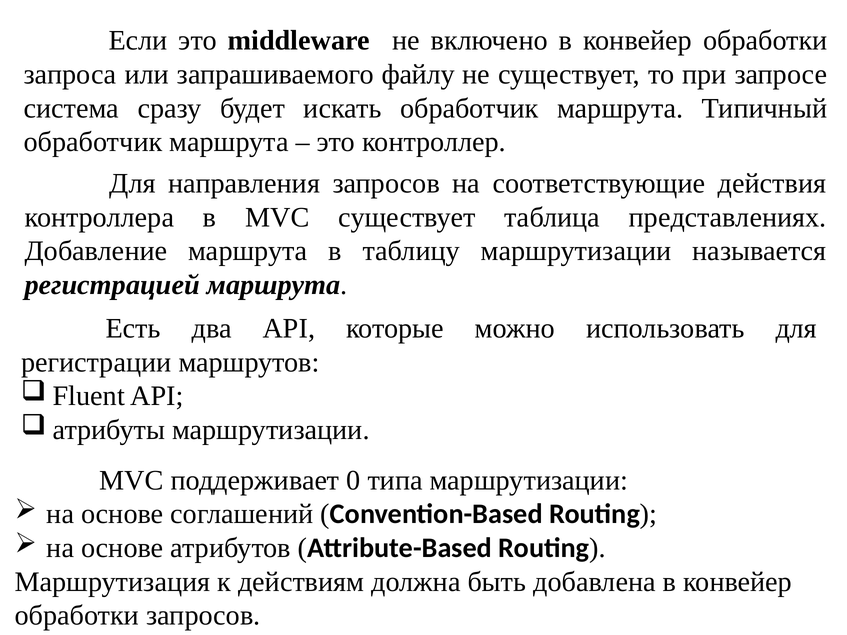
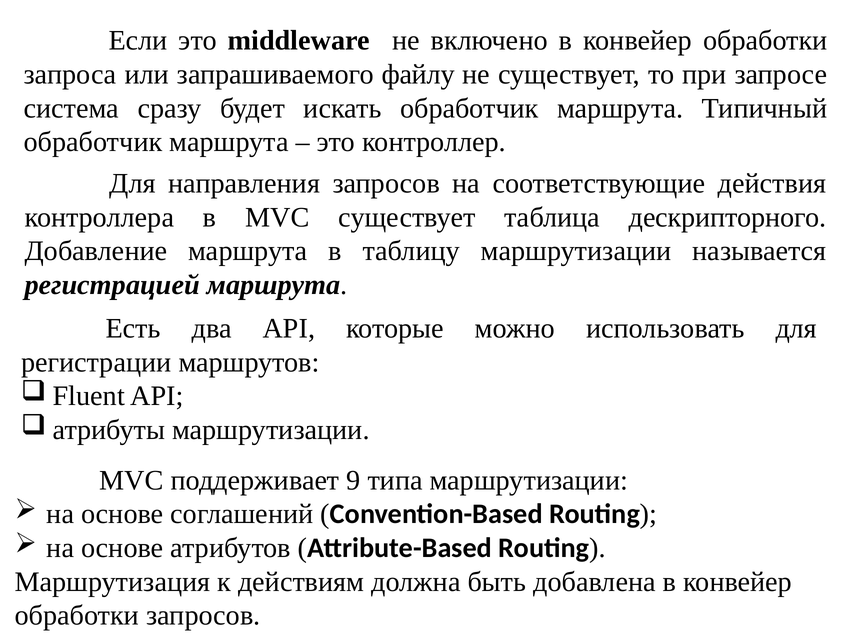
представлениях: представлениях -> дескрипторного (728, 217)
0: 0 -> 9 (354, 480)
